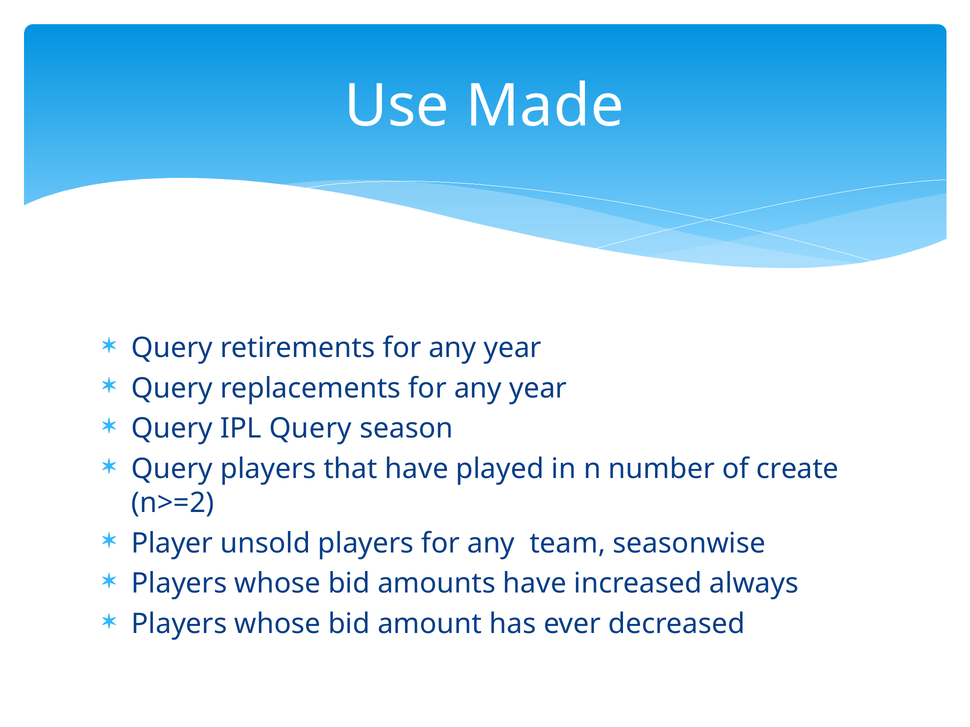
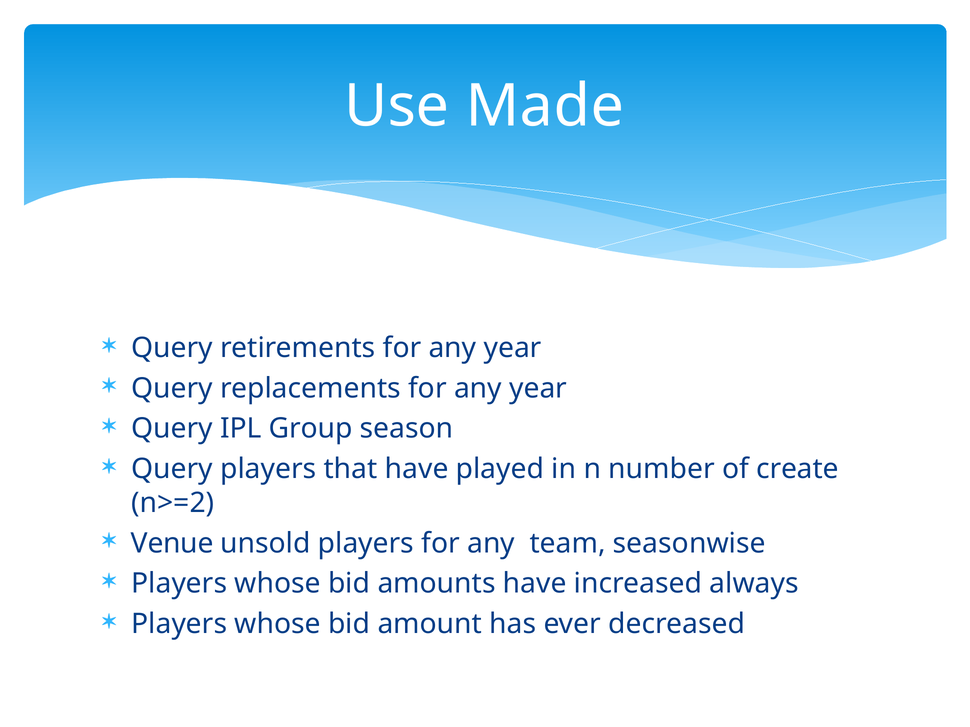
IPL Query: Query -> Group (311, 429)
Player: Player -> Venue (172, 544)
